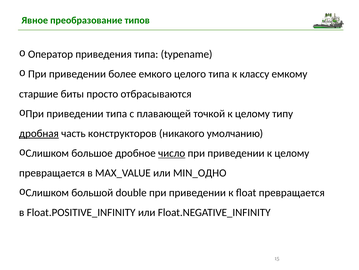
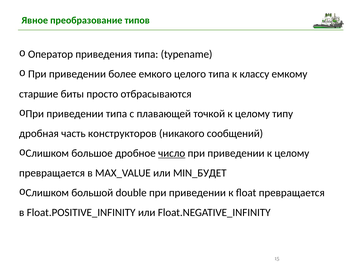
дробная underline: present -> none (39, 133)
умолчанию: умолчанию -> сообщений (235, 133)
MIN_ОДНО: MIN_ОДНО -> MIN_БУДЕТ (200, 173)
